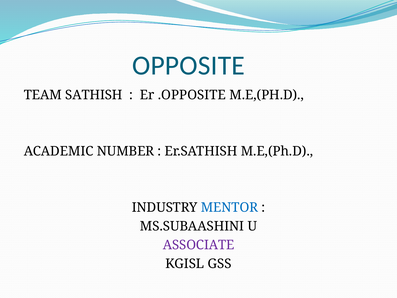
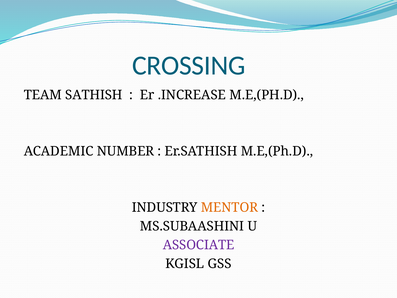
OPPOSITE: OPPOSITE -> CROSSING (189, 66)
.OPPOSITE: .OPPOSITE -> .INCREASE (192, 95)
MENTOR colour: blue -> orange (229, 207)
